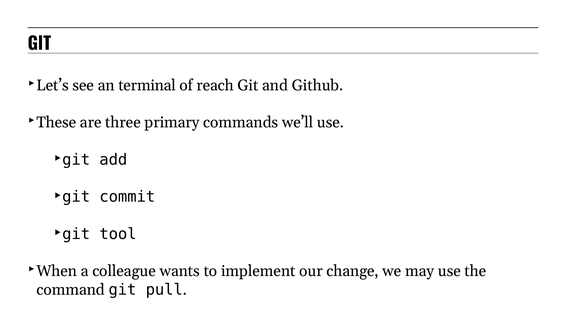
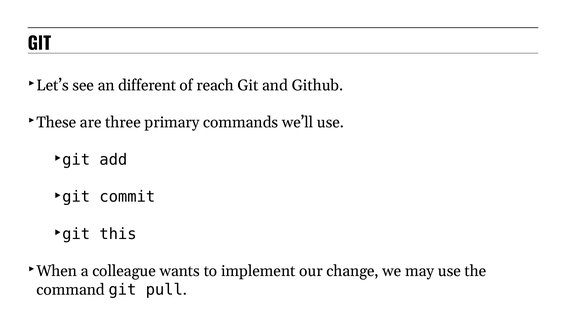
terminal: terminal -> different (147, 85)
tool: tool -> this (118, 234)
